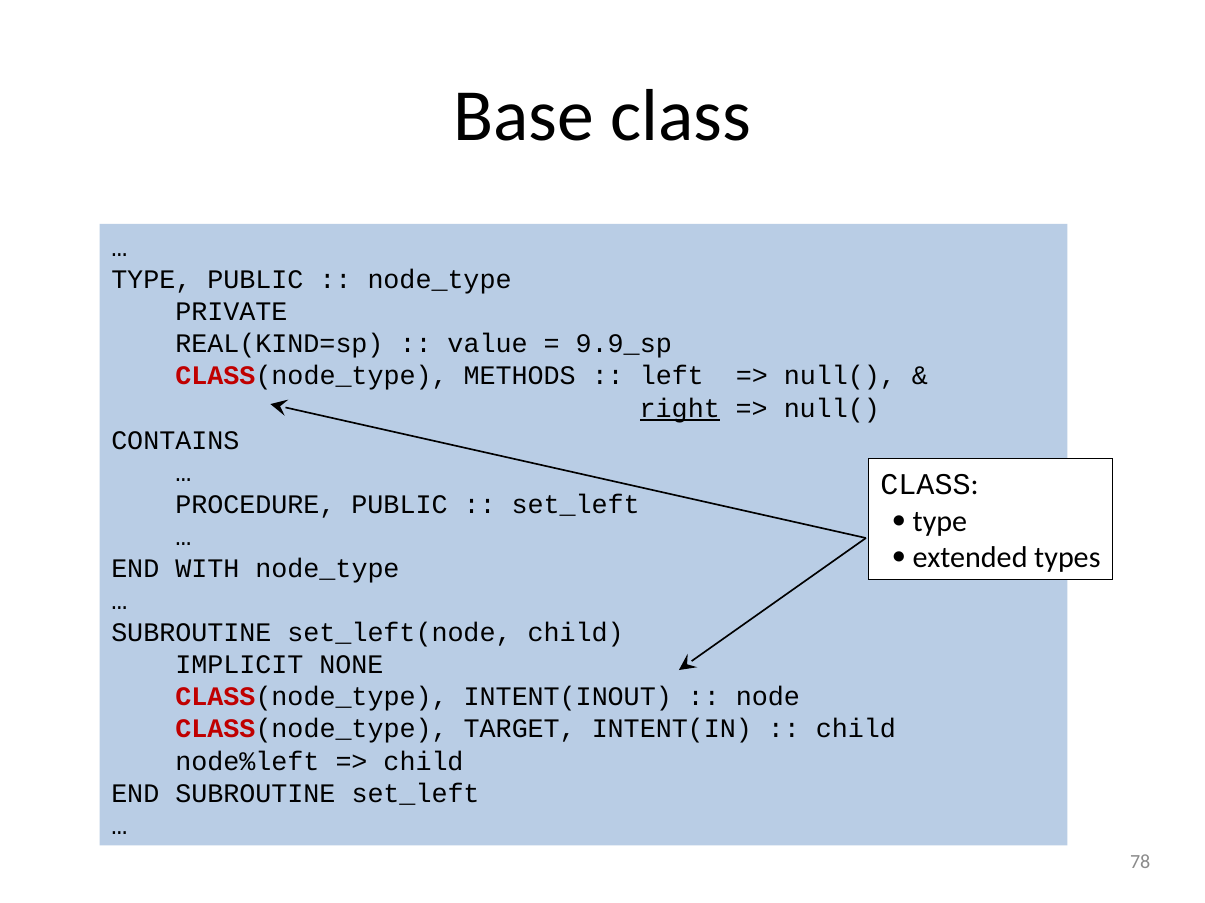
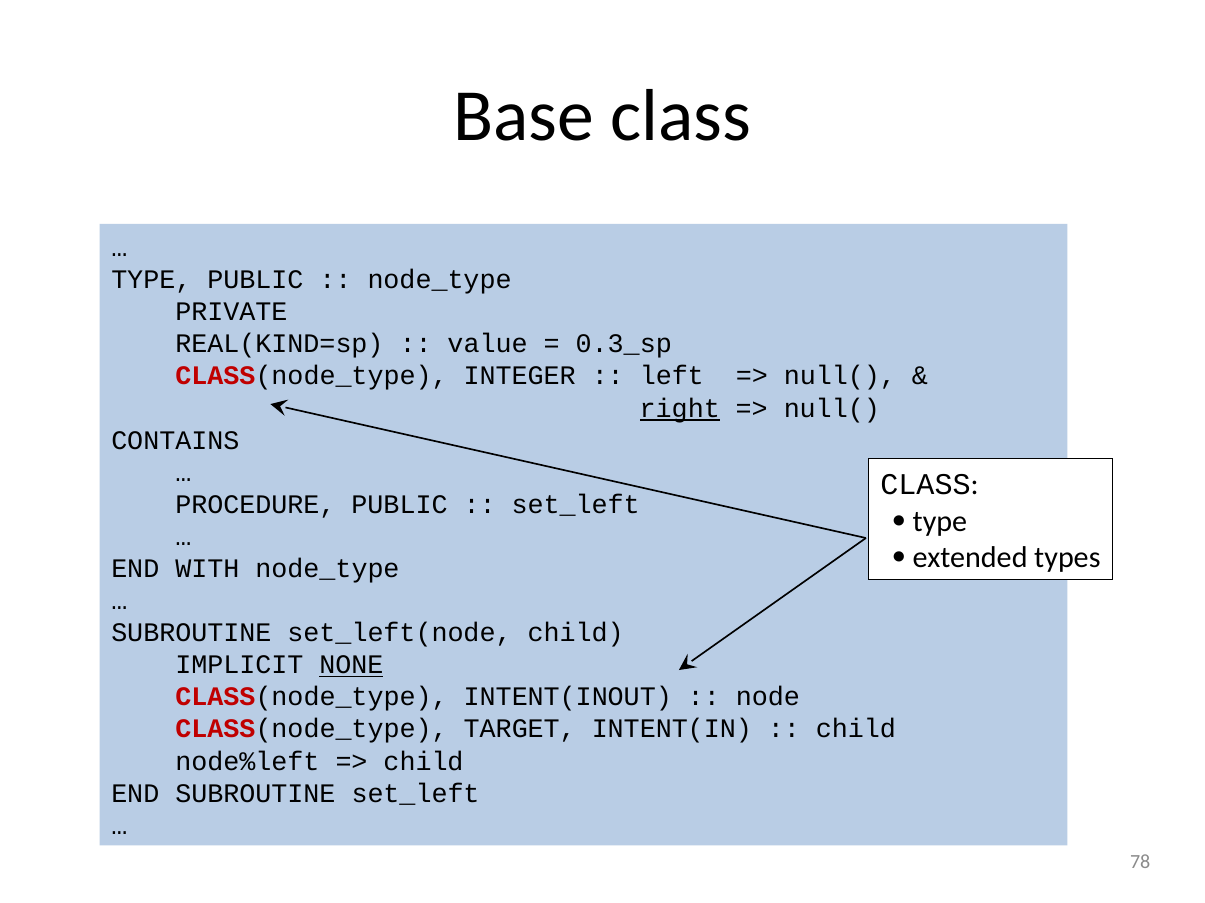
9.9_sp: 9.9_sp -> 0.3_sp (624, 344)
METHODS: METHODS -> INTEGER (520, 376)
NONE underline: none -> present (352, 665)
